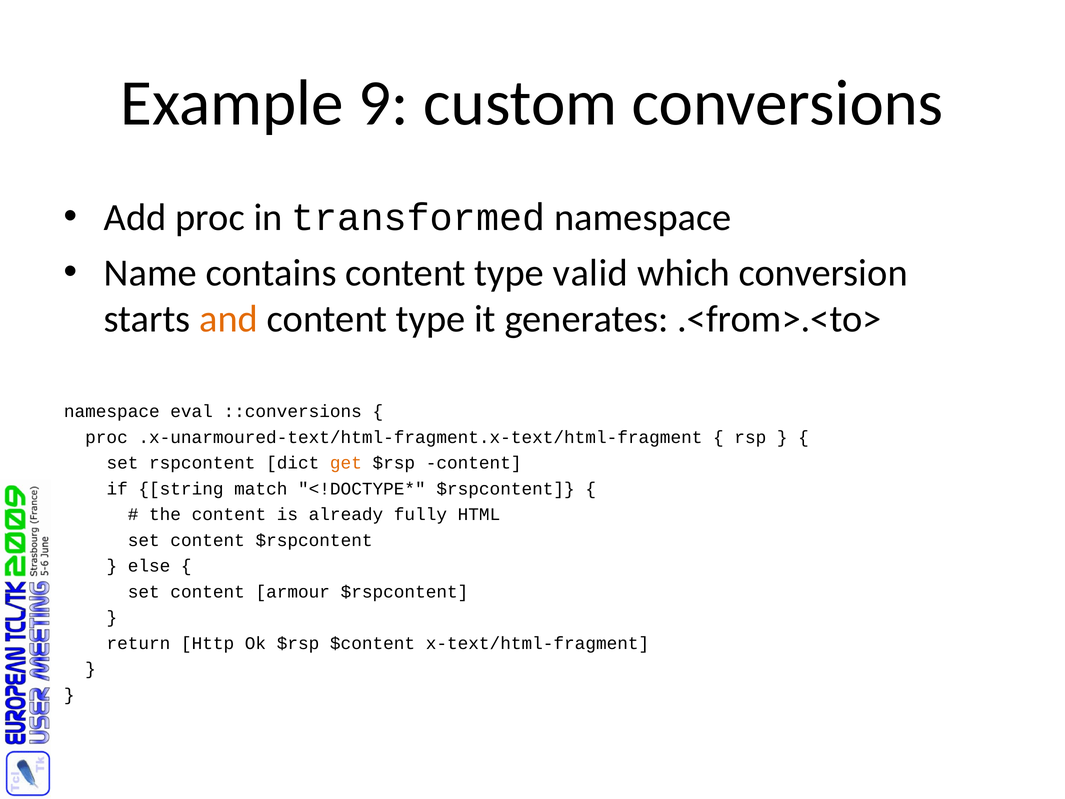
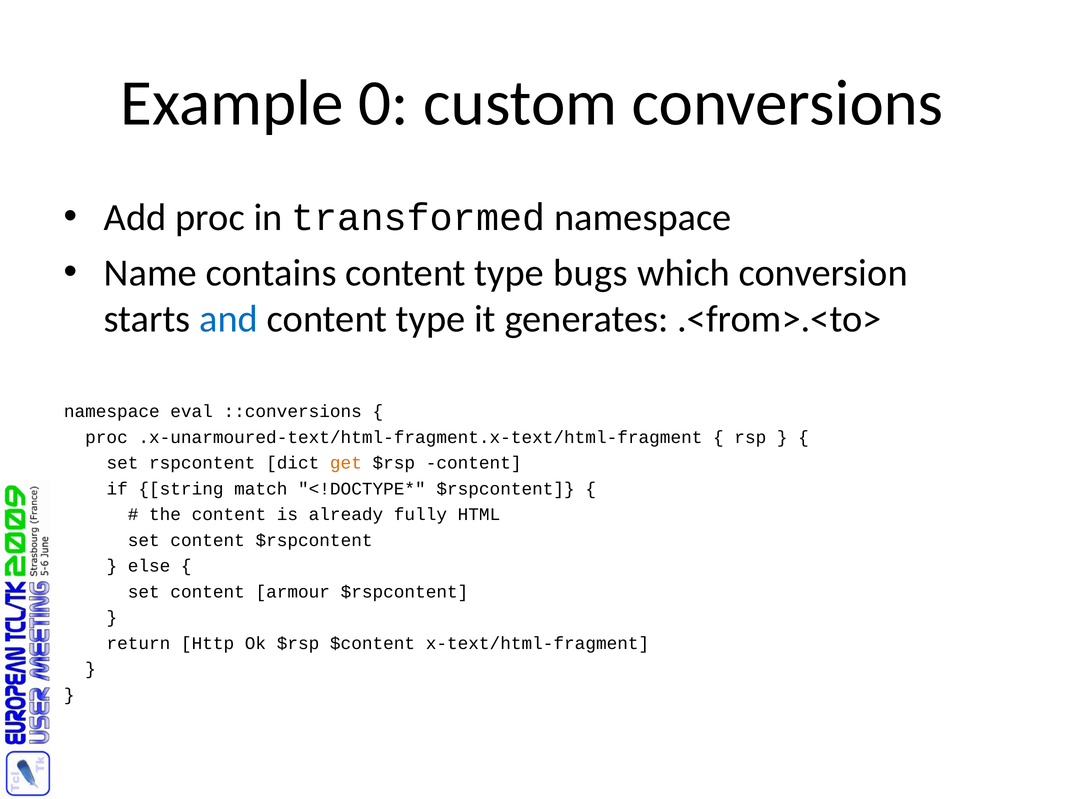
9: 9 -> 0 (384, 103)
valid: valid -> bugs (590, 273)
and colour: orange -> blue (229, 319)
